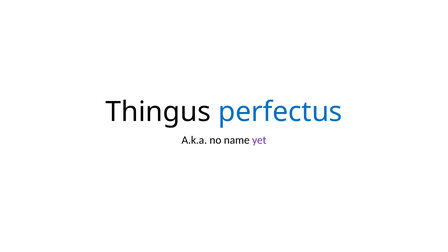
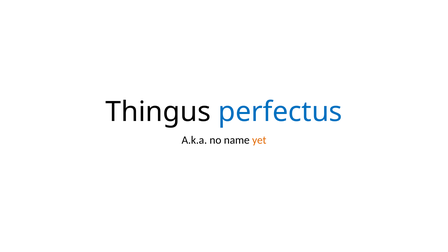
yet colour: purple -> orange (259, 140)
